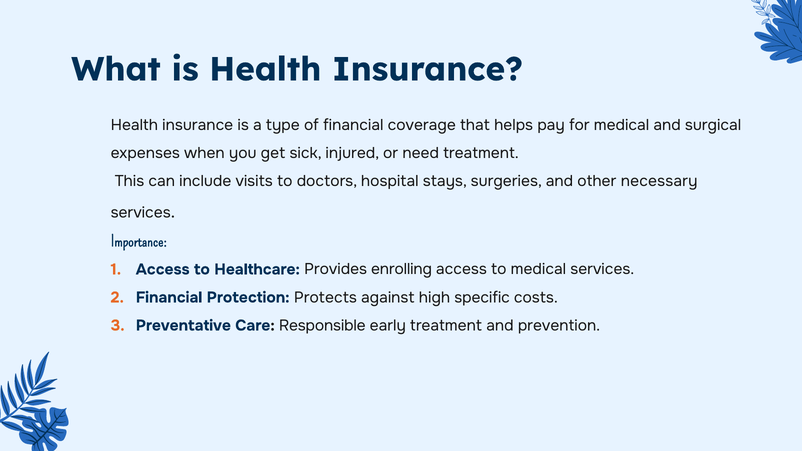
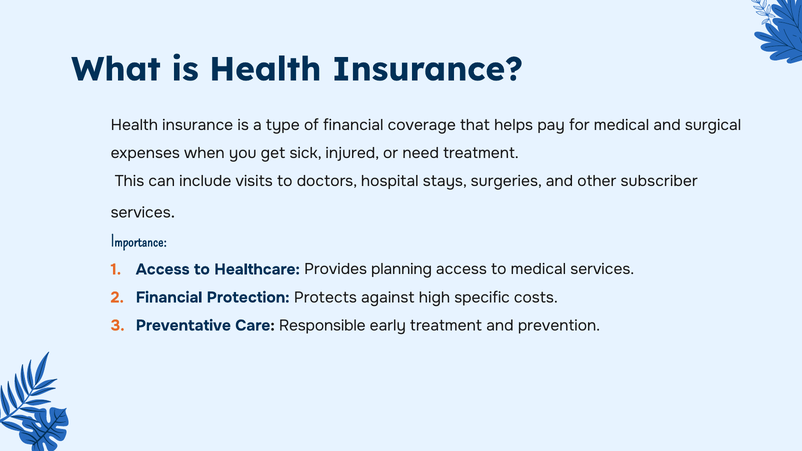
necessary: necessary -> subscriber (659, 181)
enrolling: enrolling -> planning (402, 269)
